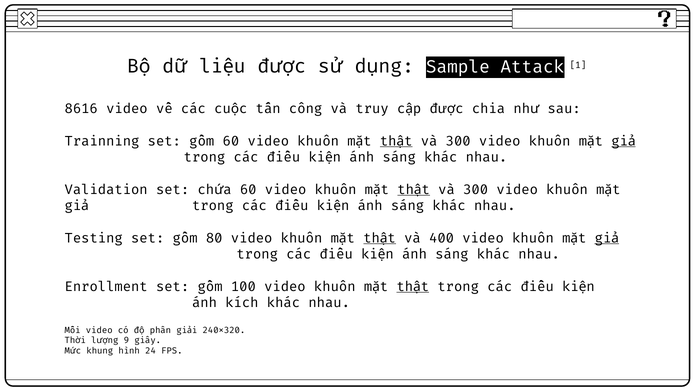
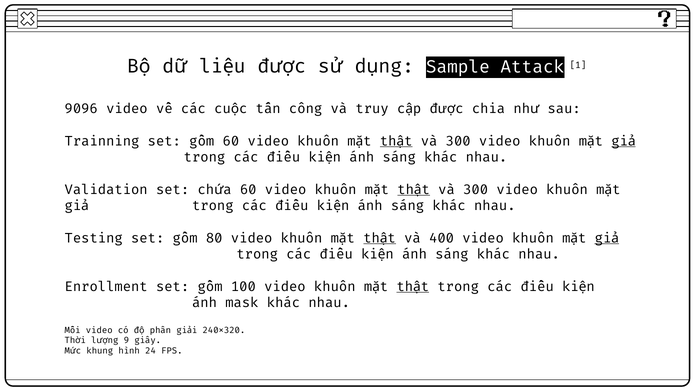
8616: 8616 -> 9096 (81, 109)
kích: kích -> mask (242, 303)
